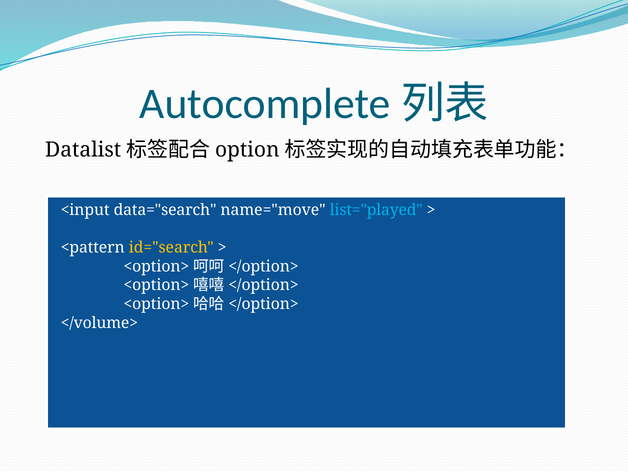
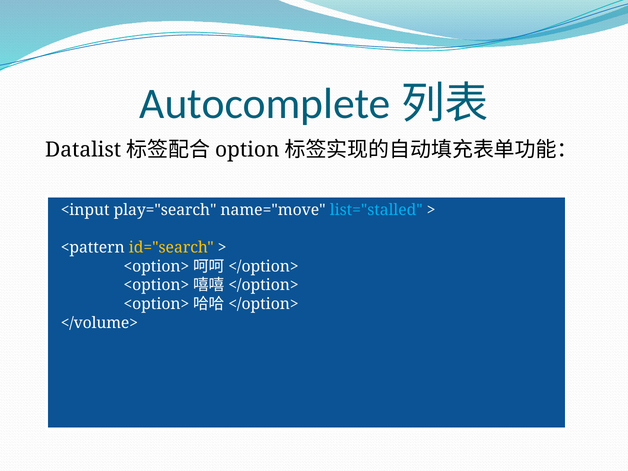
data="search: data="search -> play="search (165, 210)
list="played: list="played -> list="stalled (376, 210)
